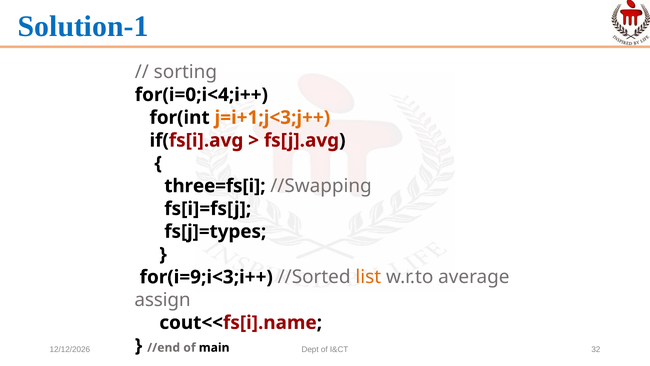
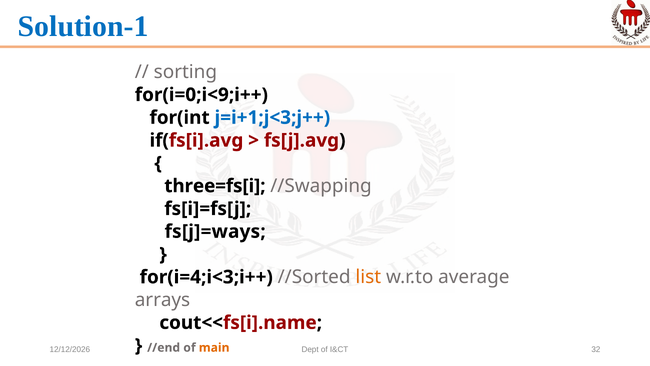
for(i=0;i<4;i++: for(i=0;i<4;i++ -> for(i=0;i<9;i++ (201, 95)
j=i+1;j<3;j++ colour: orange -> blue (272, 117)
fs[j]=types: fs[j]=types -> fs[j]=ways (215, 231)
for(i=9;i<3;i++: for(i=9;i<3;i++ -> for(i=4;i<3;i++ (206, 277)
assign: assign -> arrays (162, 300)
main colour: black -> orange (214, 347)
